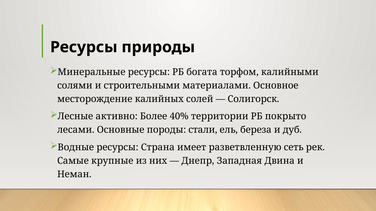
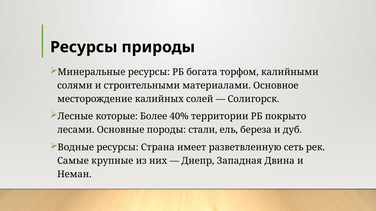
активно: активно -> которые (117, 117)
